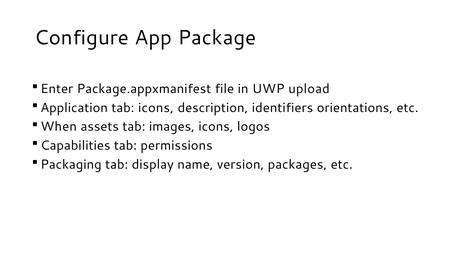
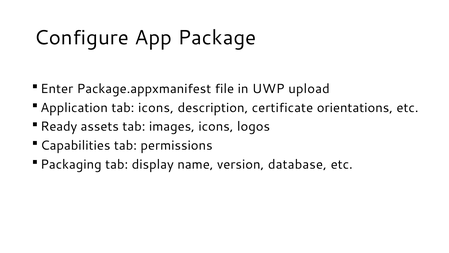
identifiers: identifiers -> certificate (282, 108)
When: When -> Ready (59, 126)
packages: packages -> database (297, 164)
